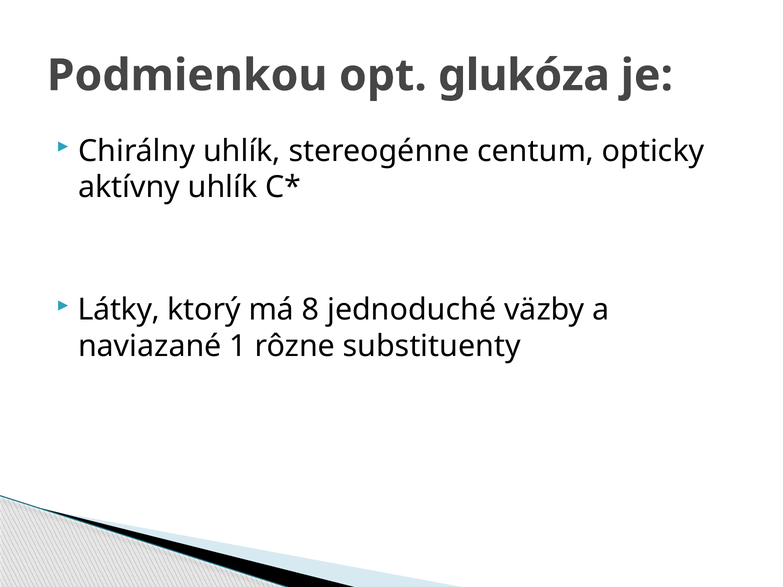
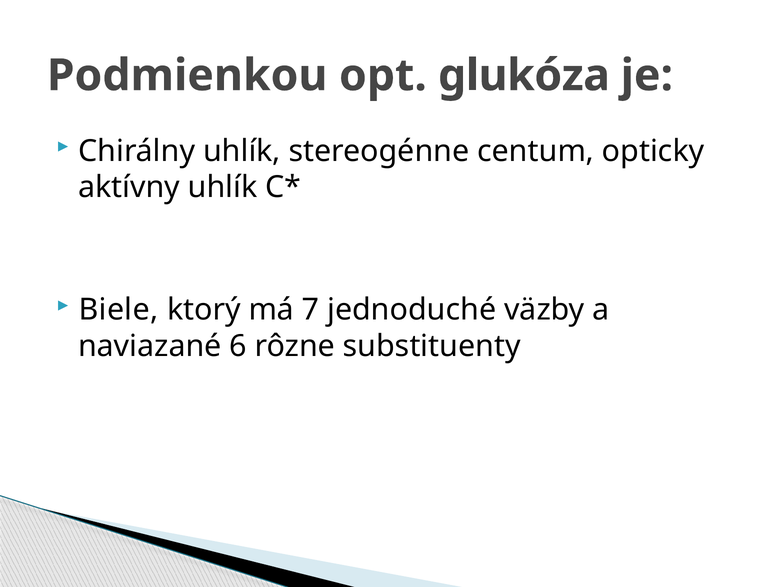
Látky: Látky -> Biele (119, 310)
8: 8 -> 7 (311, 310)
1: 1 -> 6 (238, 346)
